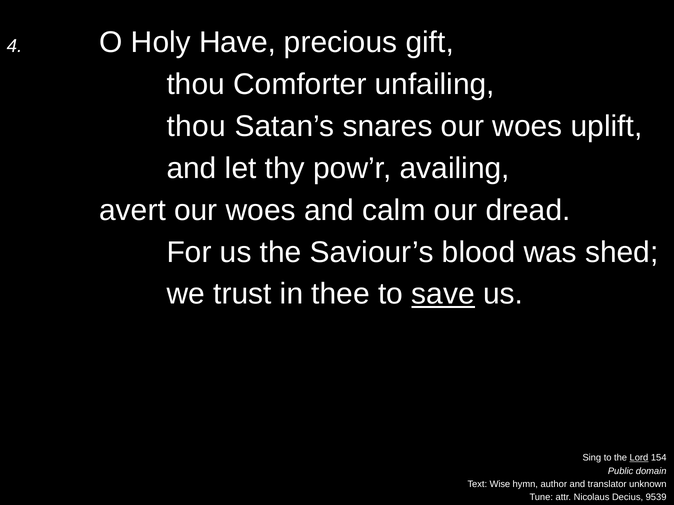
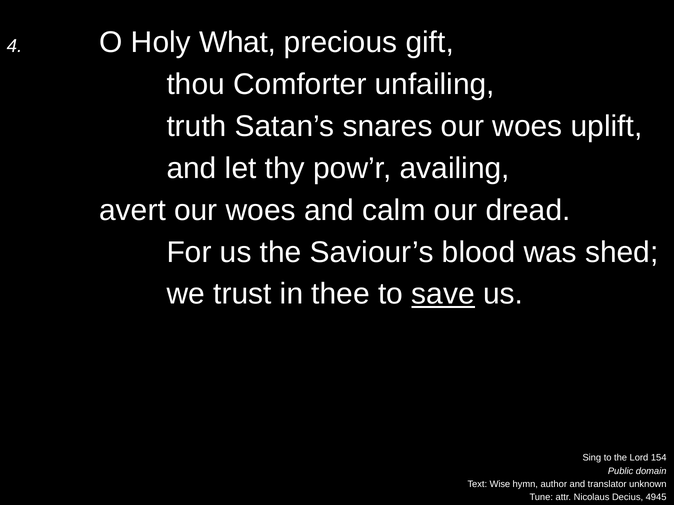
Have: Have -> What (238, 43)
thou: thou -> truth (197, 127)
Lord underline: present -> none (639, 458)
9539: 9539 -> 4945 (656, 498)
